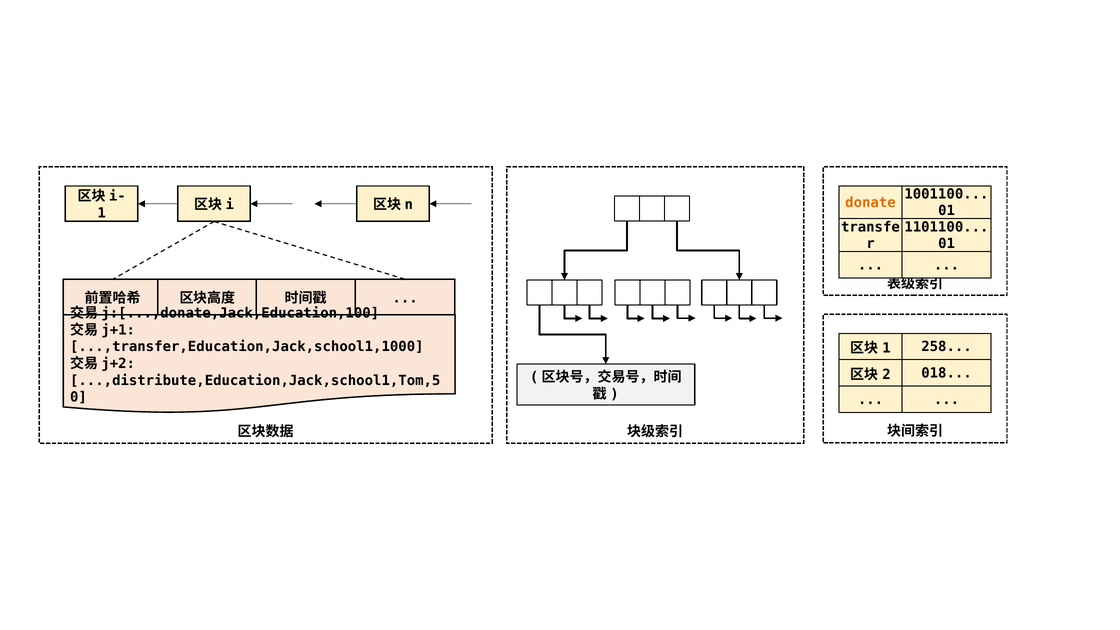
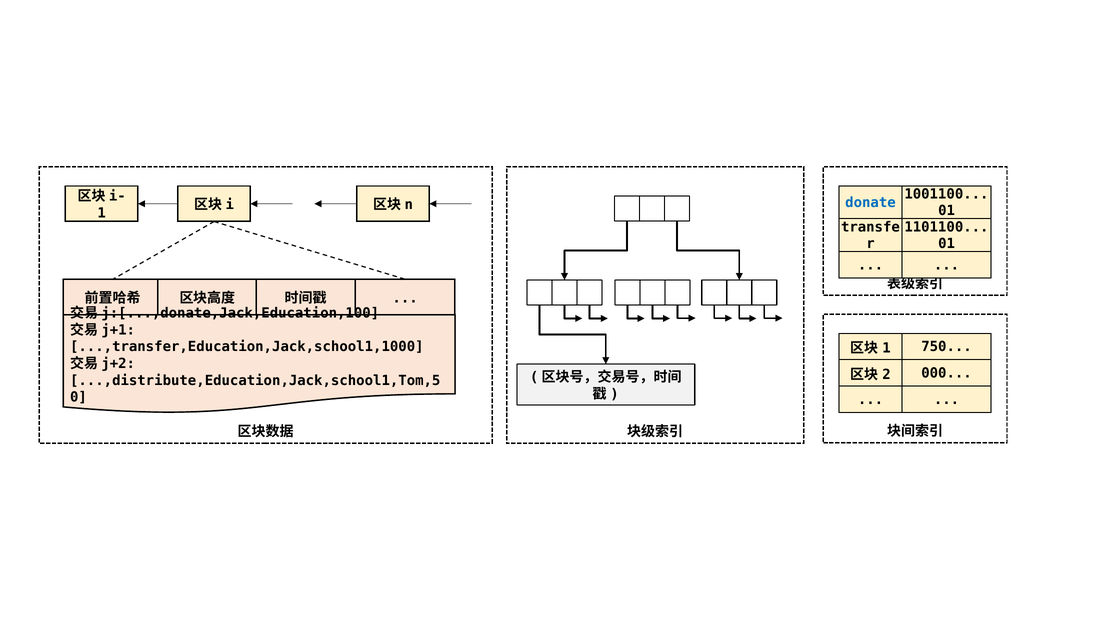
donate colour: orange -> blue (870, 202)
258: 258 -> 750 (947, 347)
018: 018 -> 000 (947, 373)
